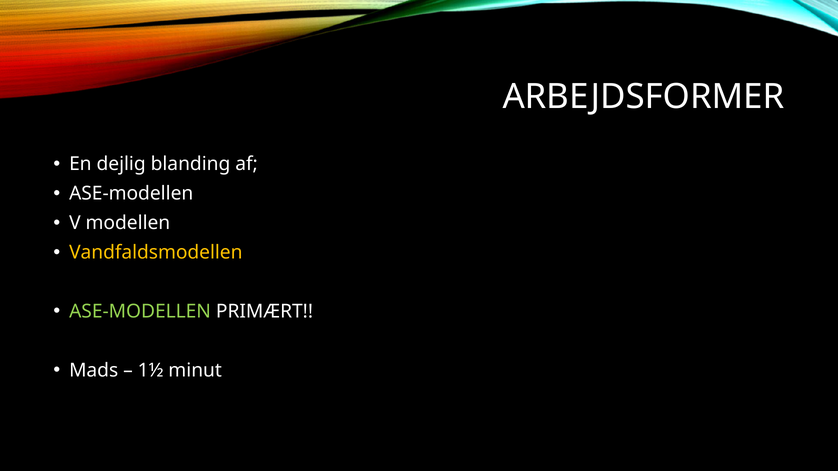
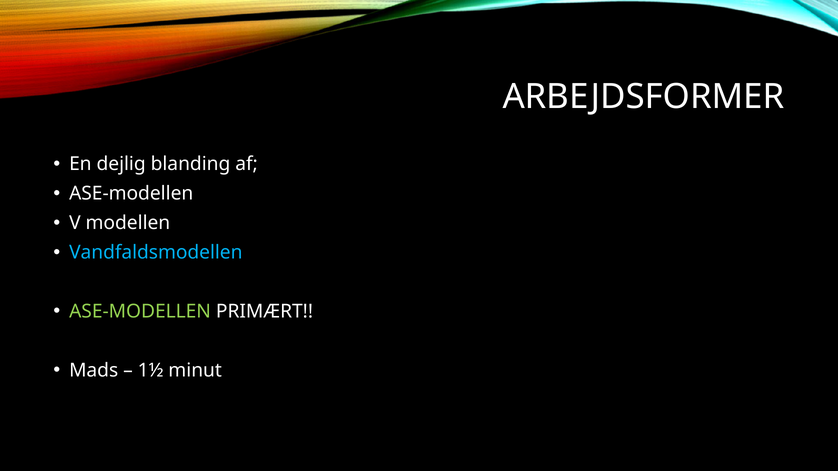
Vandfaldsmodellen colour: yellow -> light blue (156, 253)
